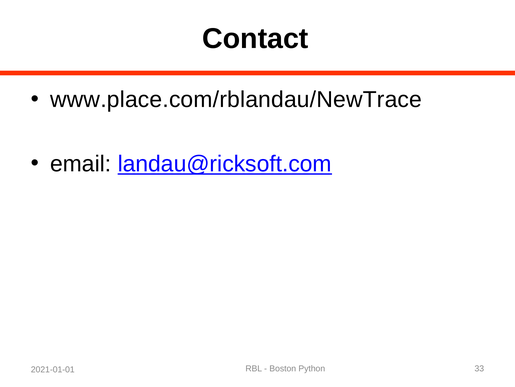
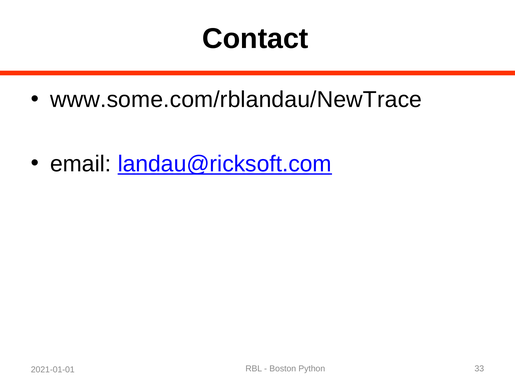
www.place.com/rblandau/NewTrace: www.place.com/rblandau/NewTrace -> www.some.com/rblandau/NewTrace (236, 99)
